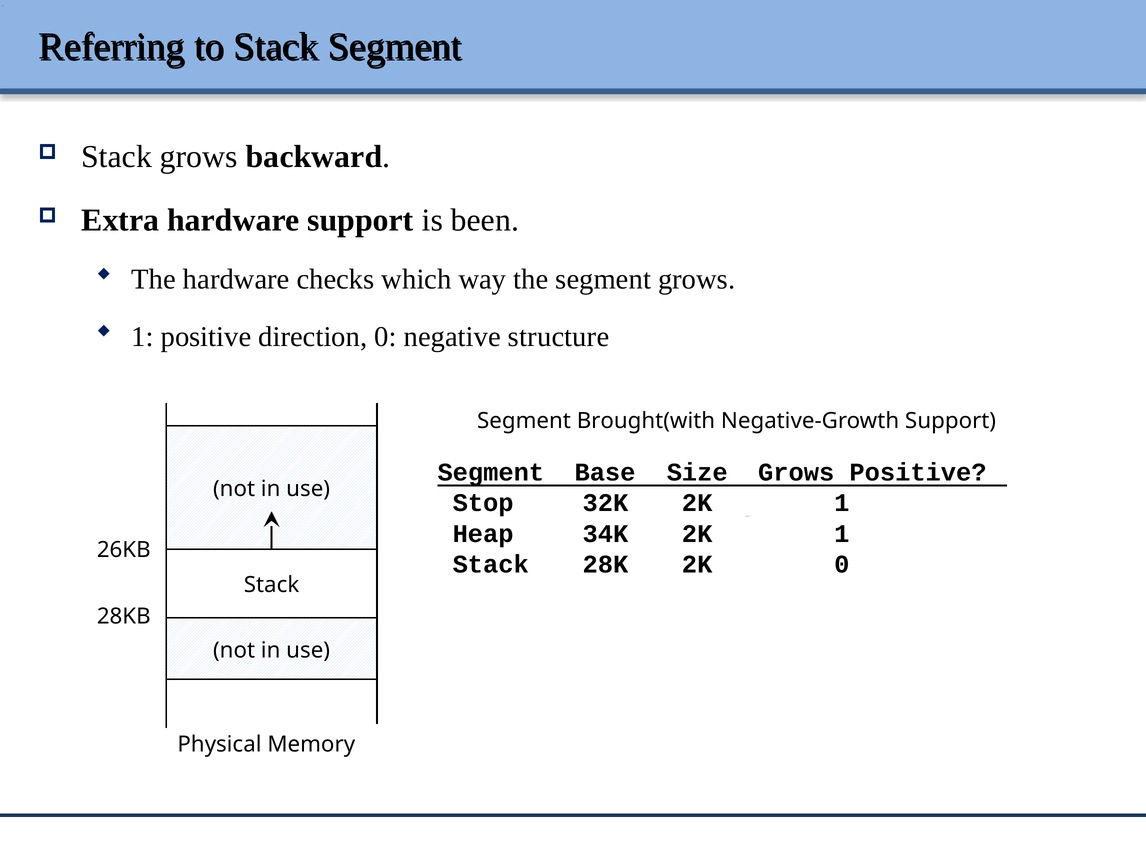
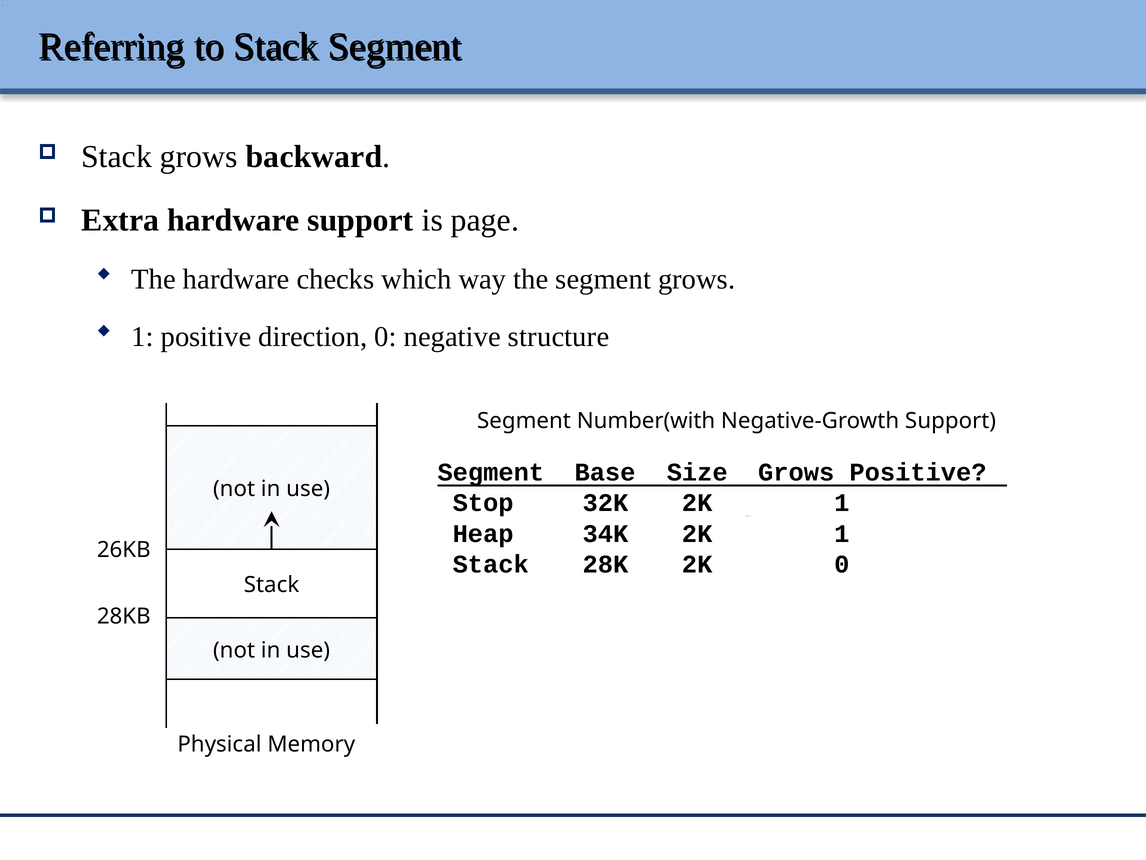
been: been -> page (485, 220)
Brought(with: Brought(with -> Number(with (646, 421)
